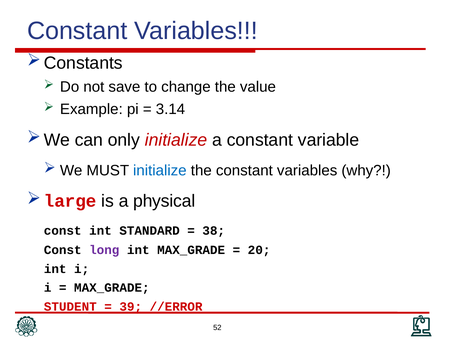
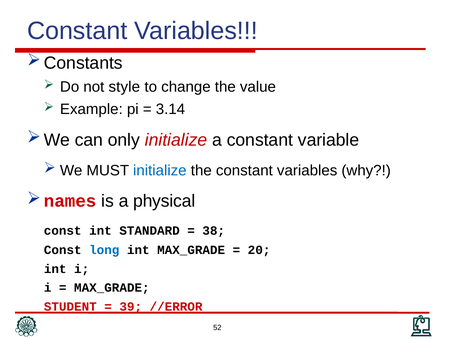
save: save -> style (124, 87)
large: large -> names (70, 201)
long colour: purple -> blue (104, 250)
